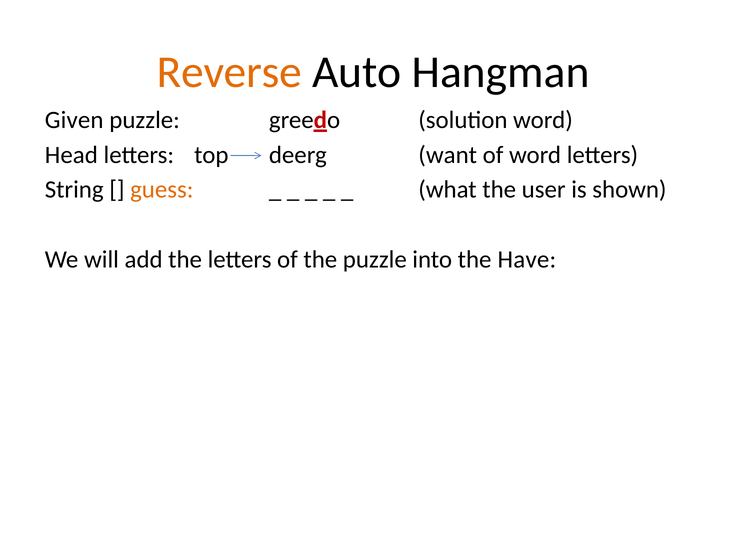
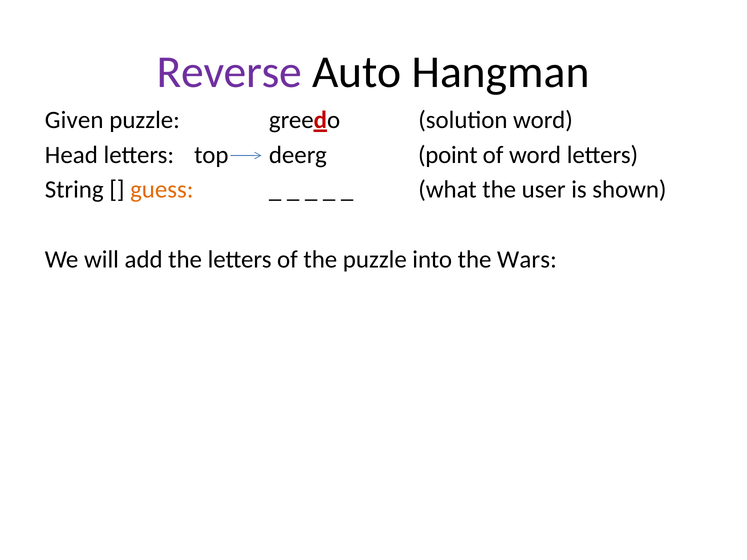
Reverse colour: orange -> purple (229, 72)
want: want -> point (448, 155)
Have: Have -> Wars (527, 259)
